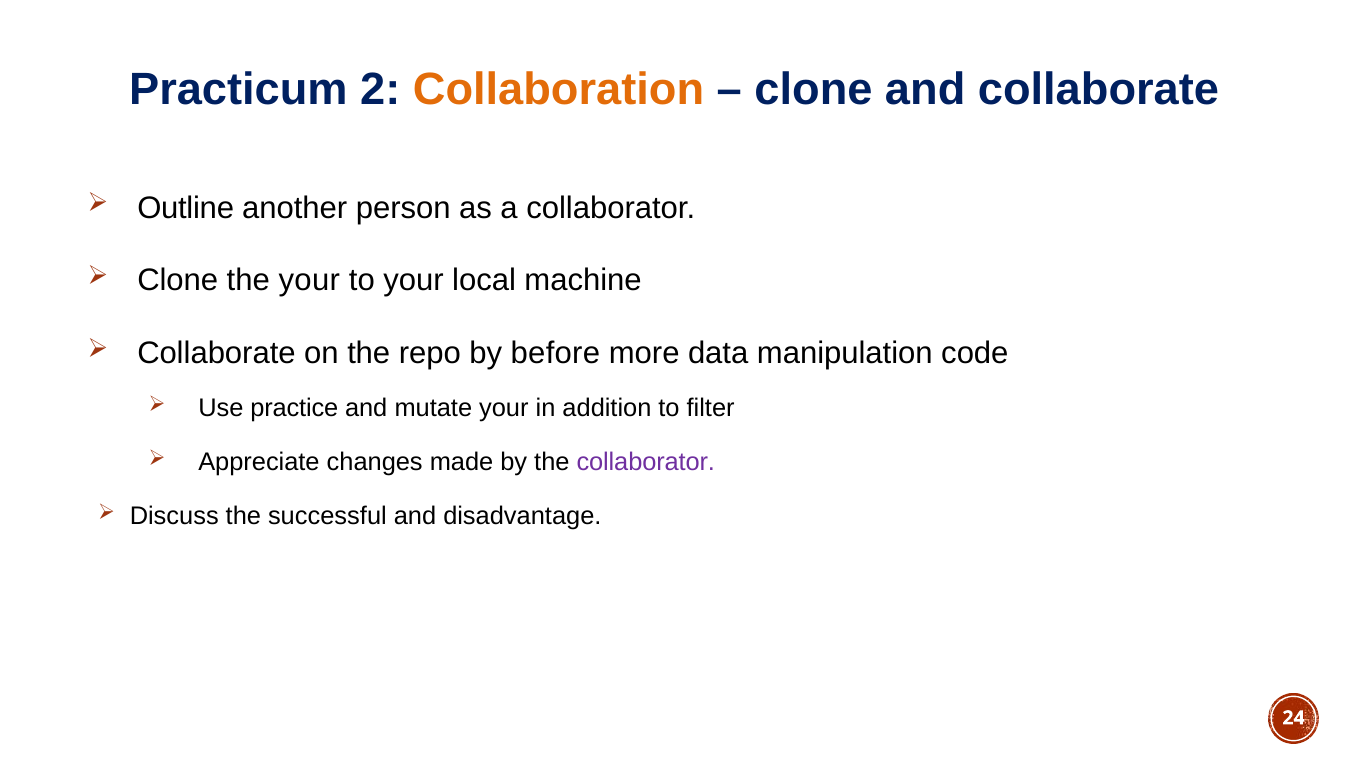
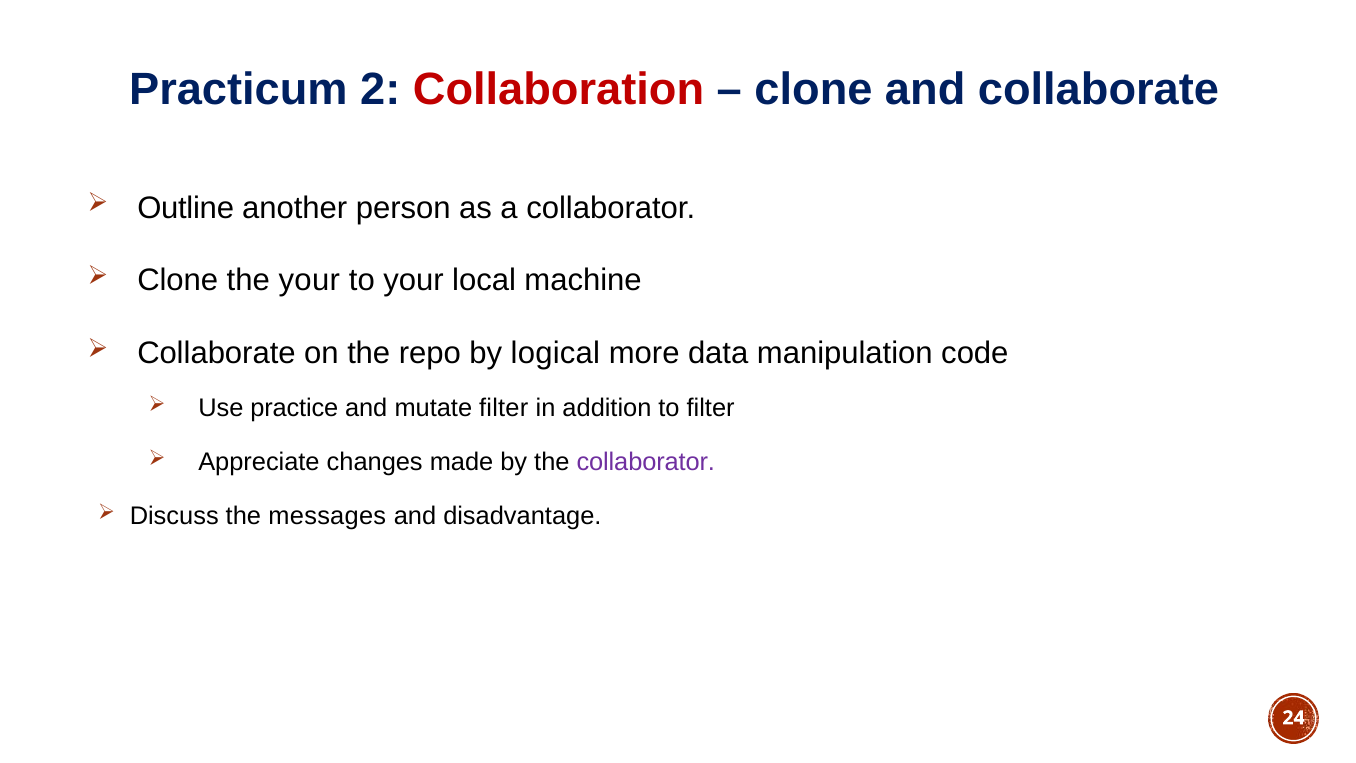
Collaboration colour: orange -> red (558, 90)
before: before -> logical (555, 353)
mutate your: your -> filter (504, 408)
successful: successful -> messages (327, 516)
